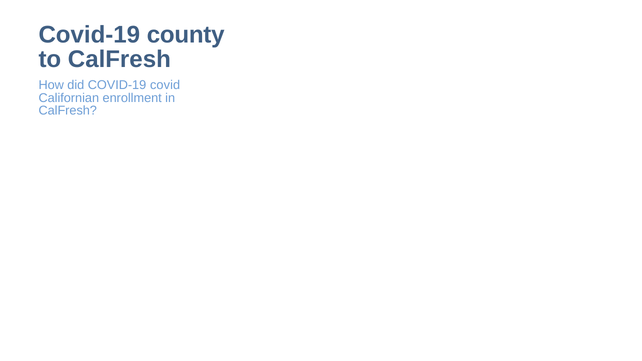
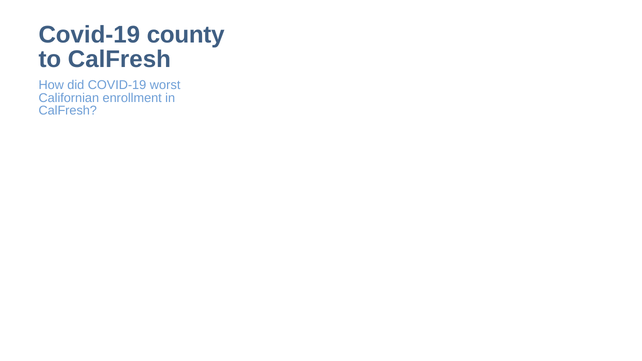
covid: covid -> worst (165, 85)
